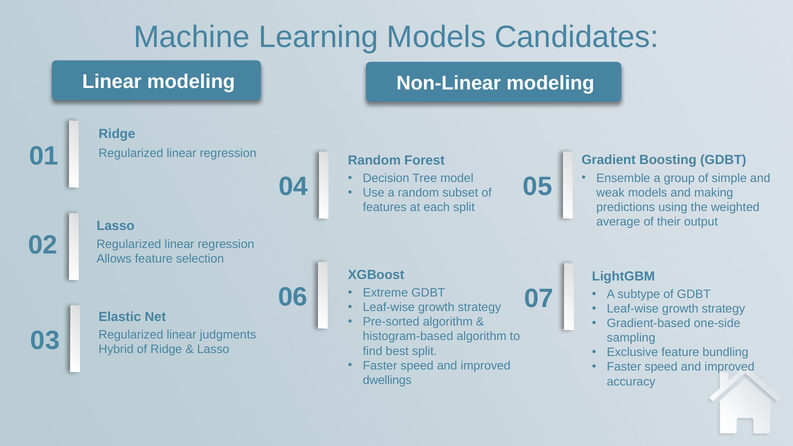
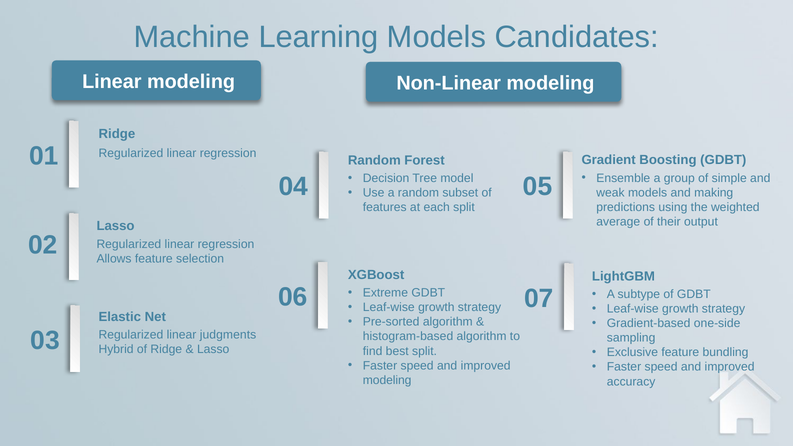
dwellings: dwellings -> modeling (387, 380)
